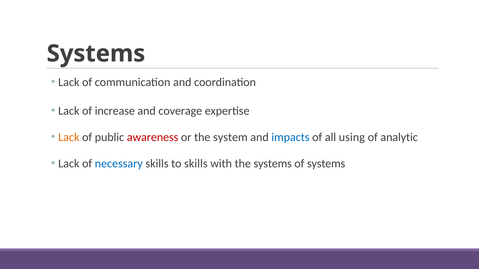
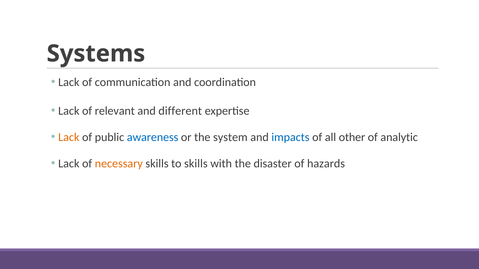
increase: increase -> relevant (115, 111)
coverage: coverage -> different (180, 111)
awareness colour: red -> blue (153, 137)
using: using -> other (352, 137)
necessary colour: blue -> orange (119, 164)
the systems: systems -> disaster (273, 164)
of systems: systems -> hazards (326, 164)
